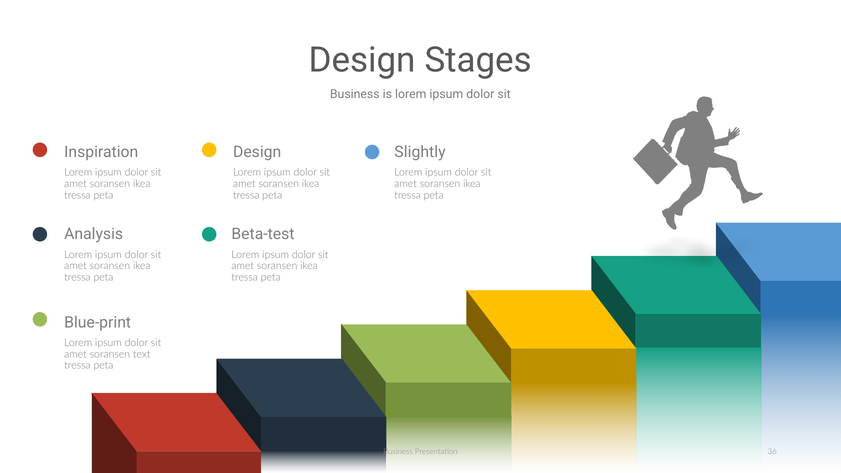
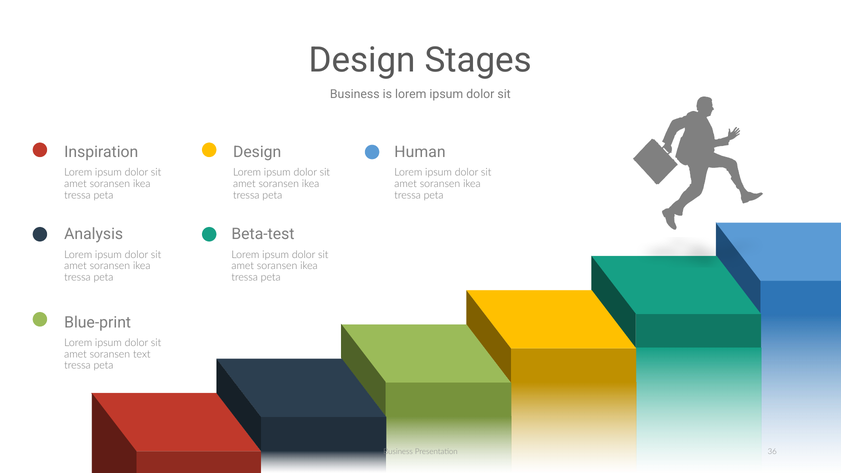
Slightly: Slightly -> Human (420, 152)
